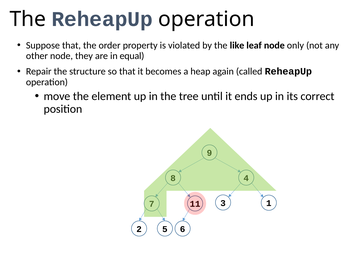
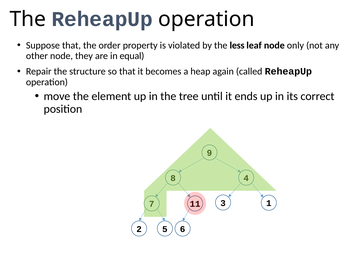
like: like -> less (237, 45)
